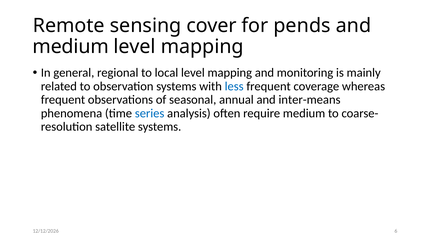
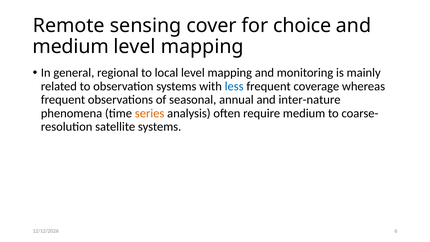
pends: pends -> choice (302, 25)
inter-means: inter-means -> inter-nature (310, 100)
series colour: blue -> orange (150, 113)
